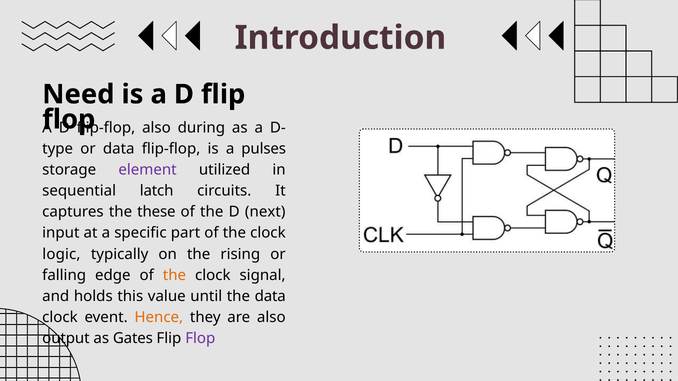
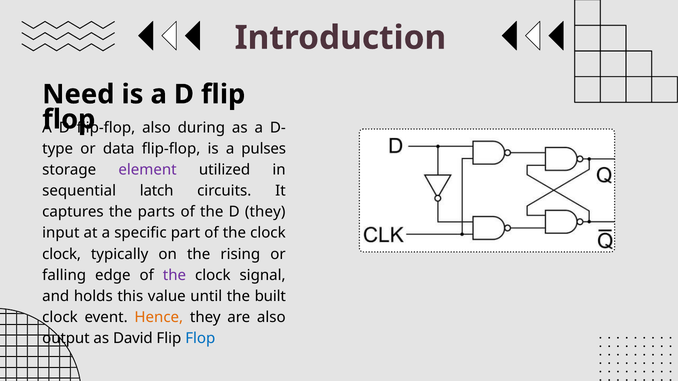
these: these -> parts (156, 212)
D next: next -> they (265, 212)
logic: logic -> clock (62, 254)
the colour: orange -> purple (174, 275)
the data: data -> built (270, 297)
Gates: Gates -> David (133, 339)
Flop colour: purple -> blue (200, 339)
